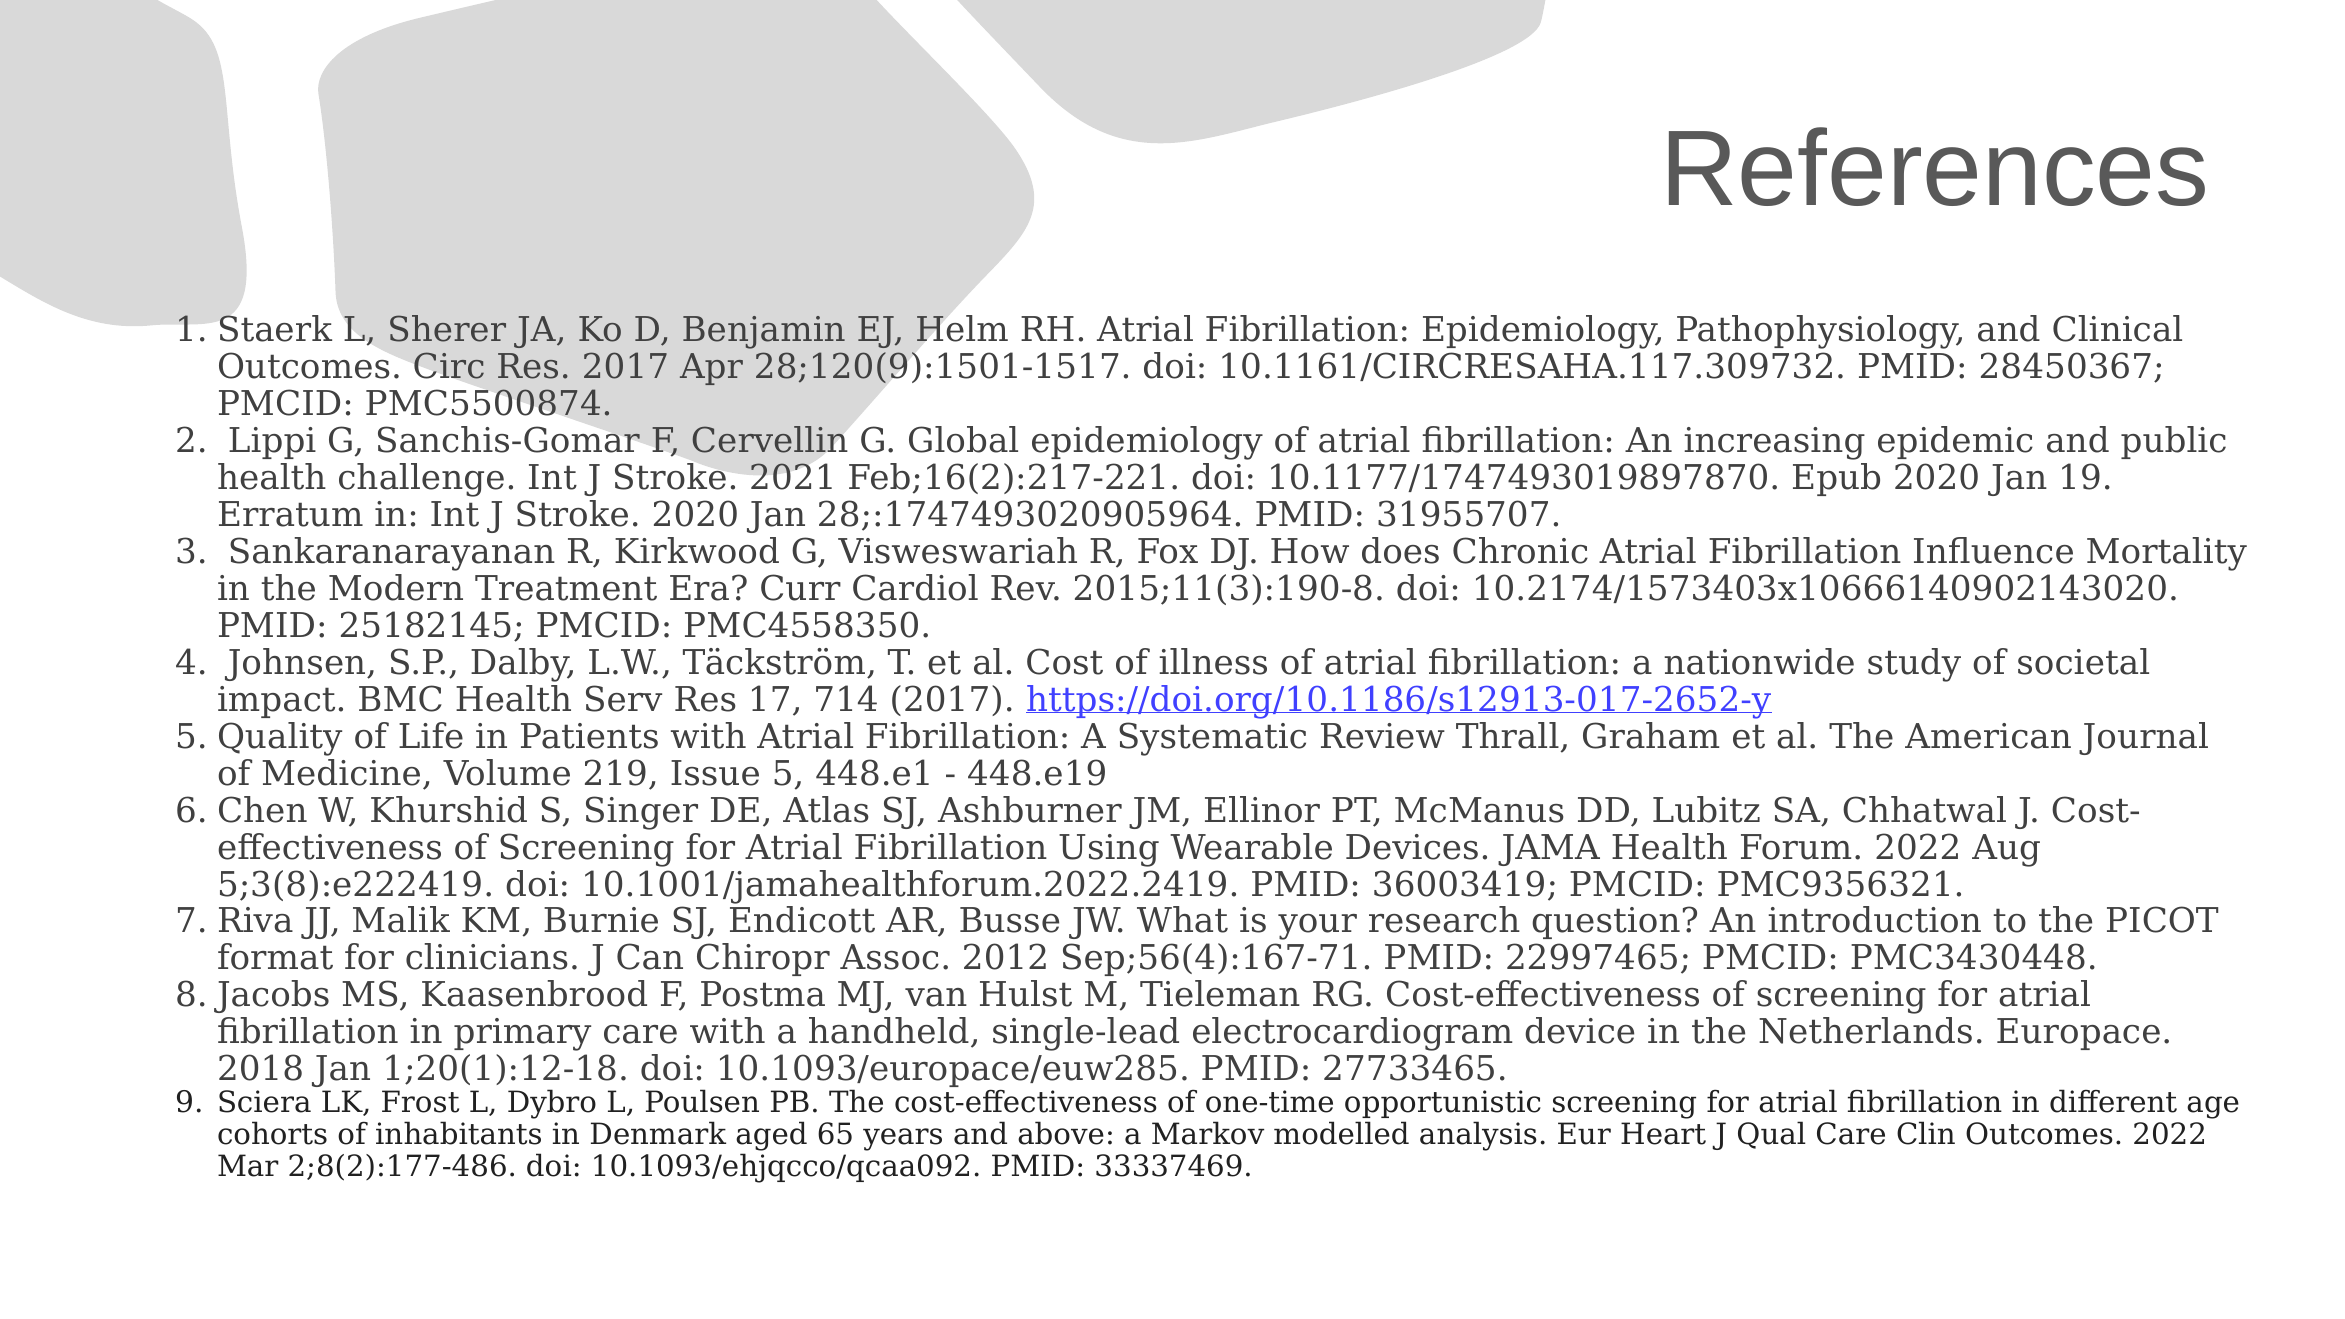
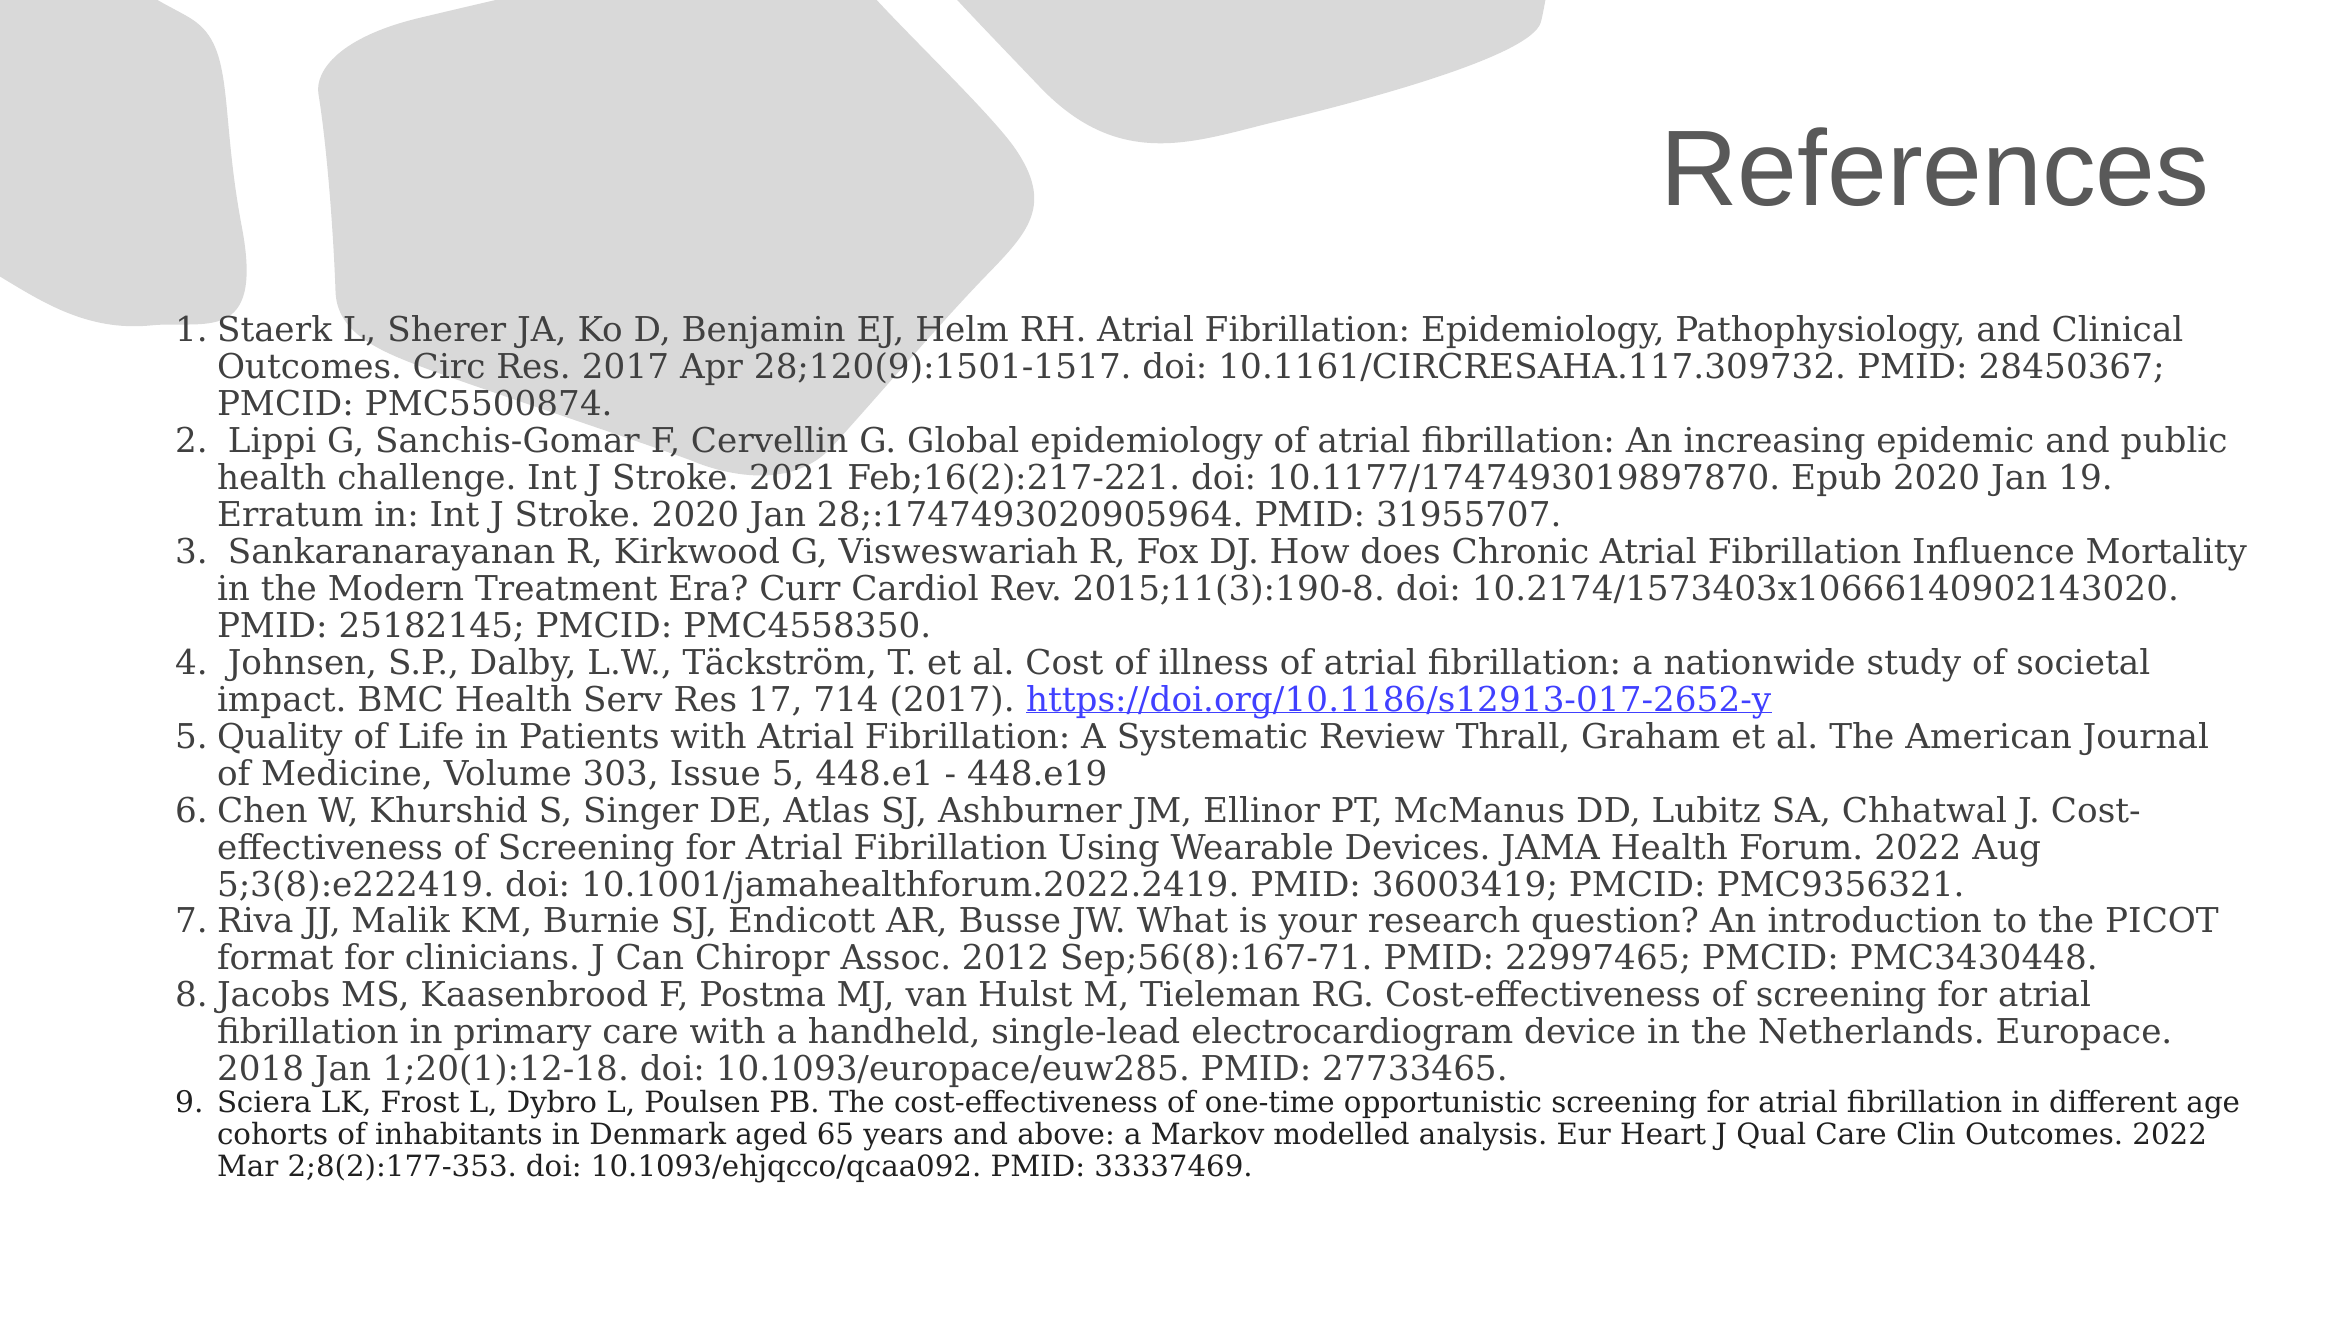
219: 219 -> 303 (621, 774)
Sep;56(4):167-71: Sep;56(4):167-71 -> Sep;56(8):167-71 (1216, 959)
2;8(2):177-486: 2;8(2):177-486 -> 2;8(2):177-353 (402, 1167)
